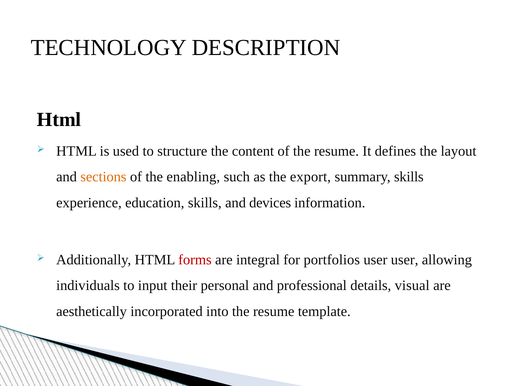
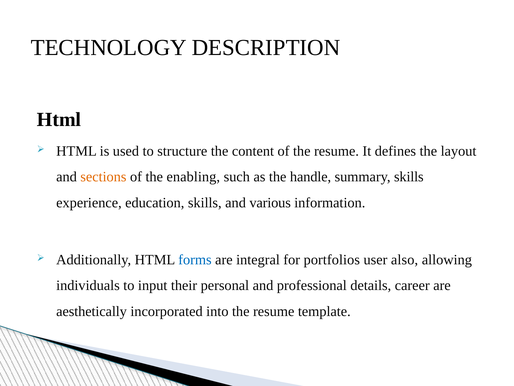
export: export -> handle (311, 177)
devices: devices -> various (270, 202)
forms colour: red -> blue (195, 260)
user user: user -> also (405, 260)
visual: visual -> career (412, 285)
